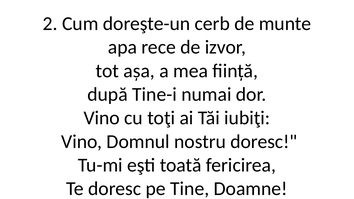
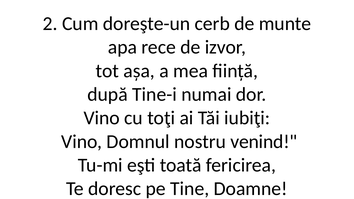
nostru doresc: doresc -> venind (264, 142)
